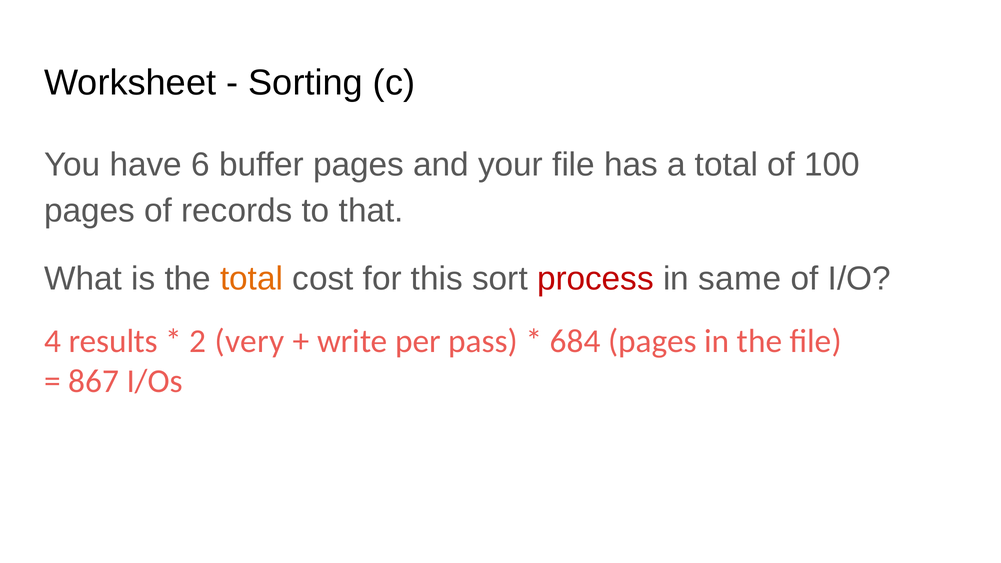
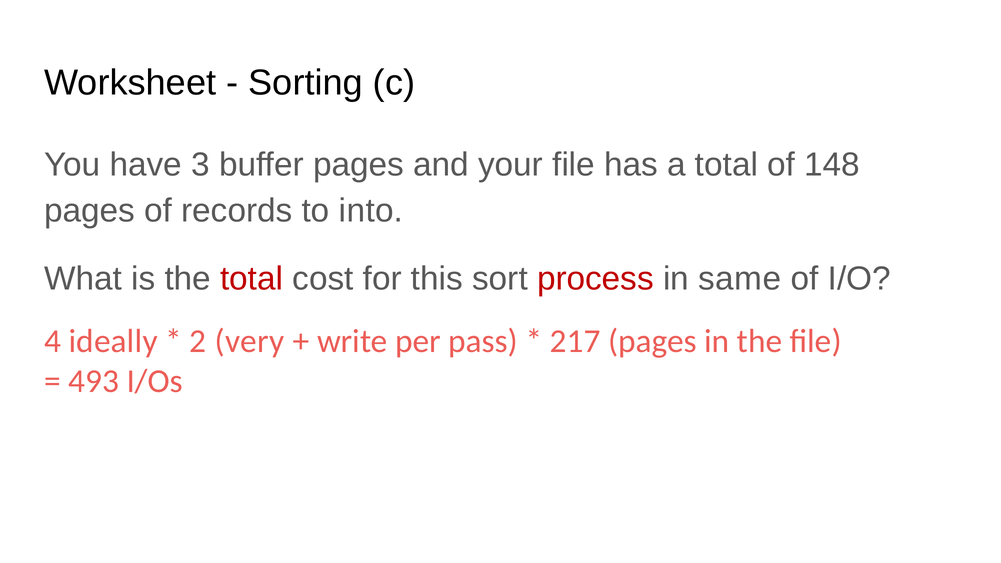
6: 6 -> 3 (201, 165)
100: 100 -> 148 (832, 165)
that: that -> into (371, 211)
total colour: orange -> red (252, 279)
results: results -> ideally (113, 341)
684: 684 -> 217 (575, 341)
867: 867 -> 493 (94, 381)
